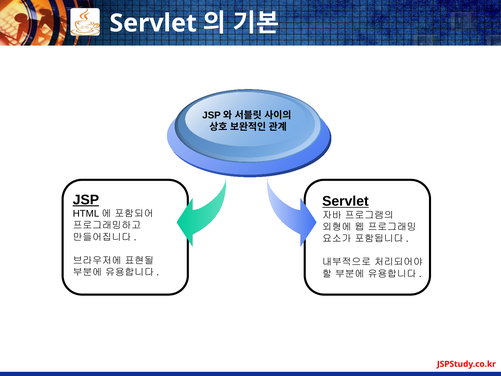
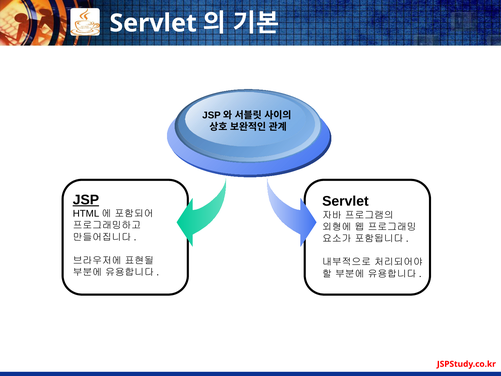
Servlet underline: present -> none (345, 201)
